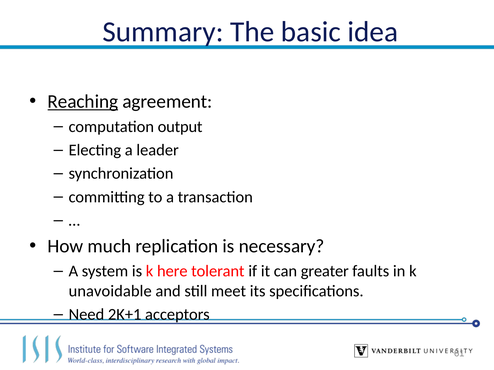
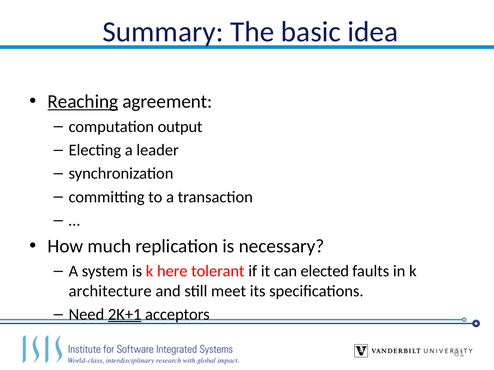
greater: greater -> elected (325, 272)
unavoidable: unavoidable -> architecture (110, 291)
2K+1 underline: none -> present (125, 315)
